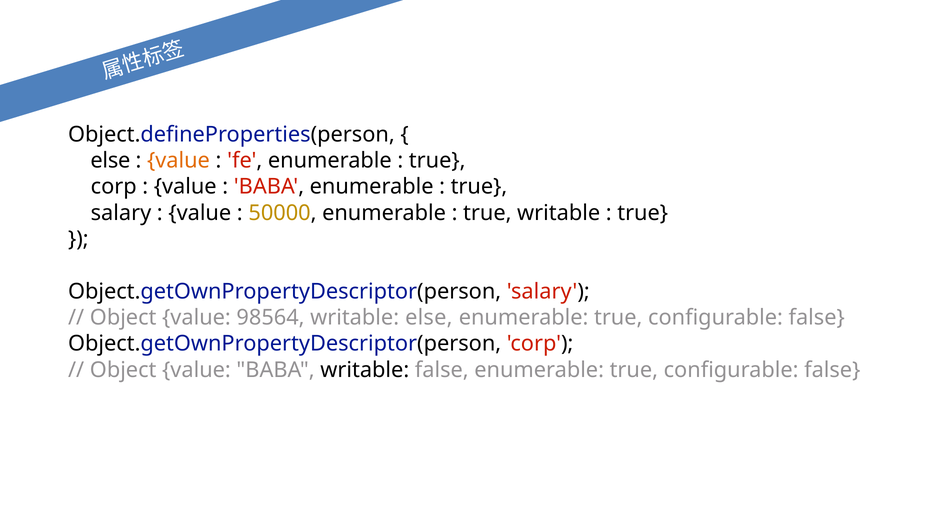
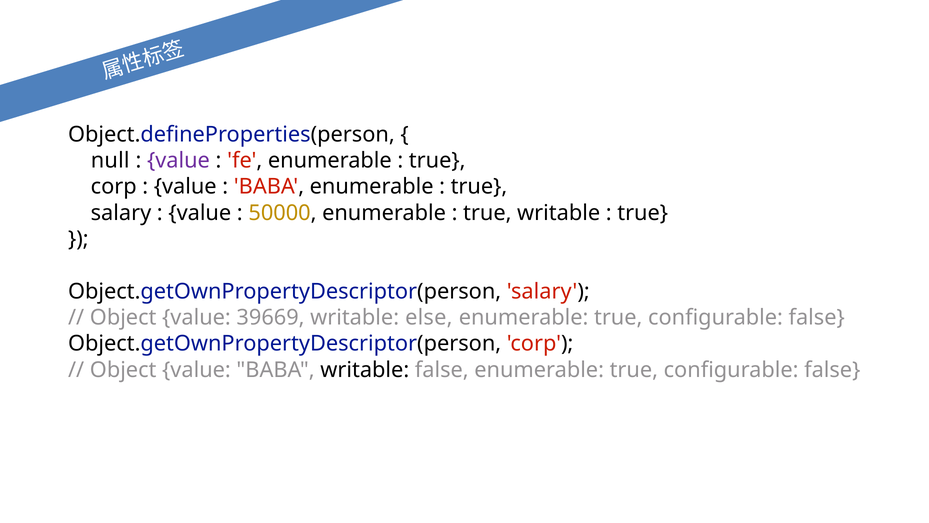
else: else -> null (110, 160)
value colour: orange -> purple (178, 160)
98564: 98564 -> 39669 (271, 317)
